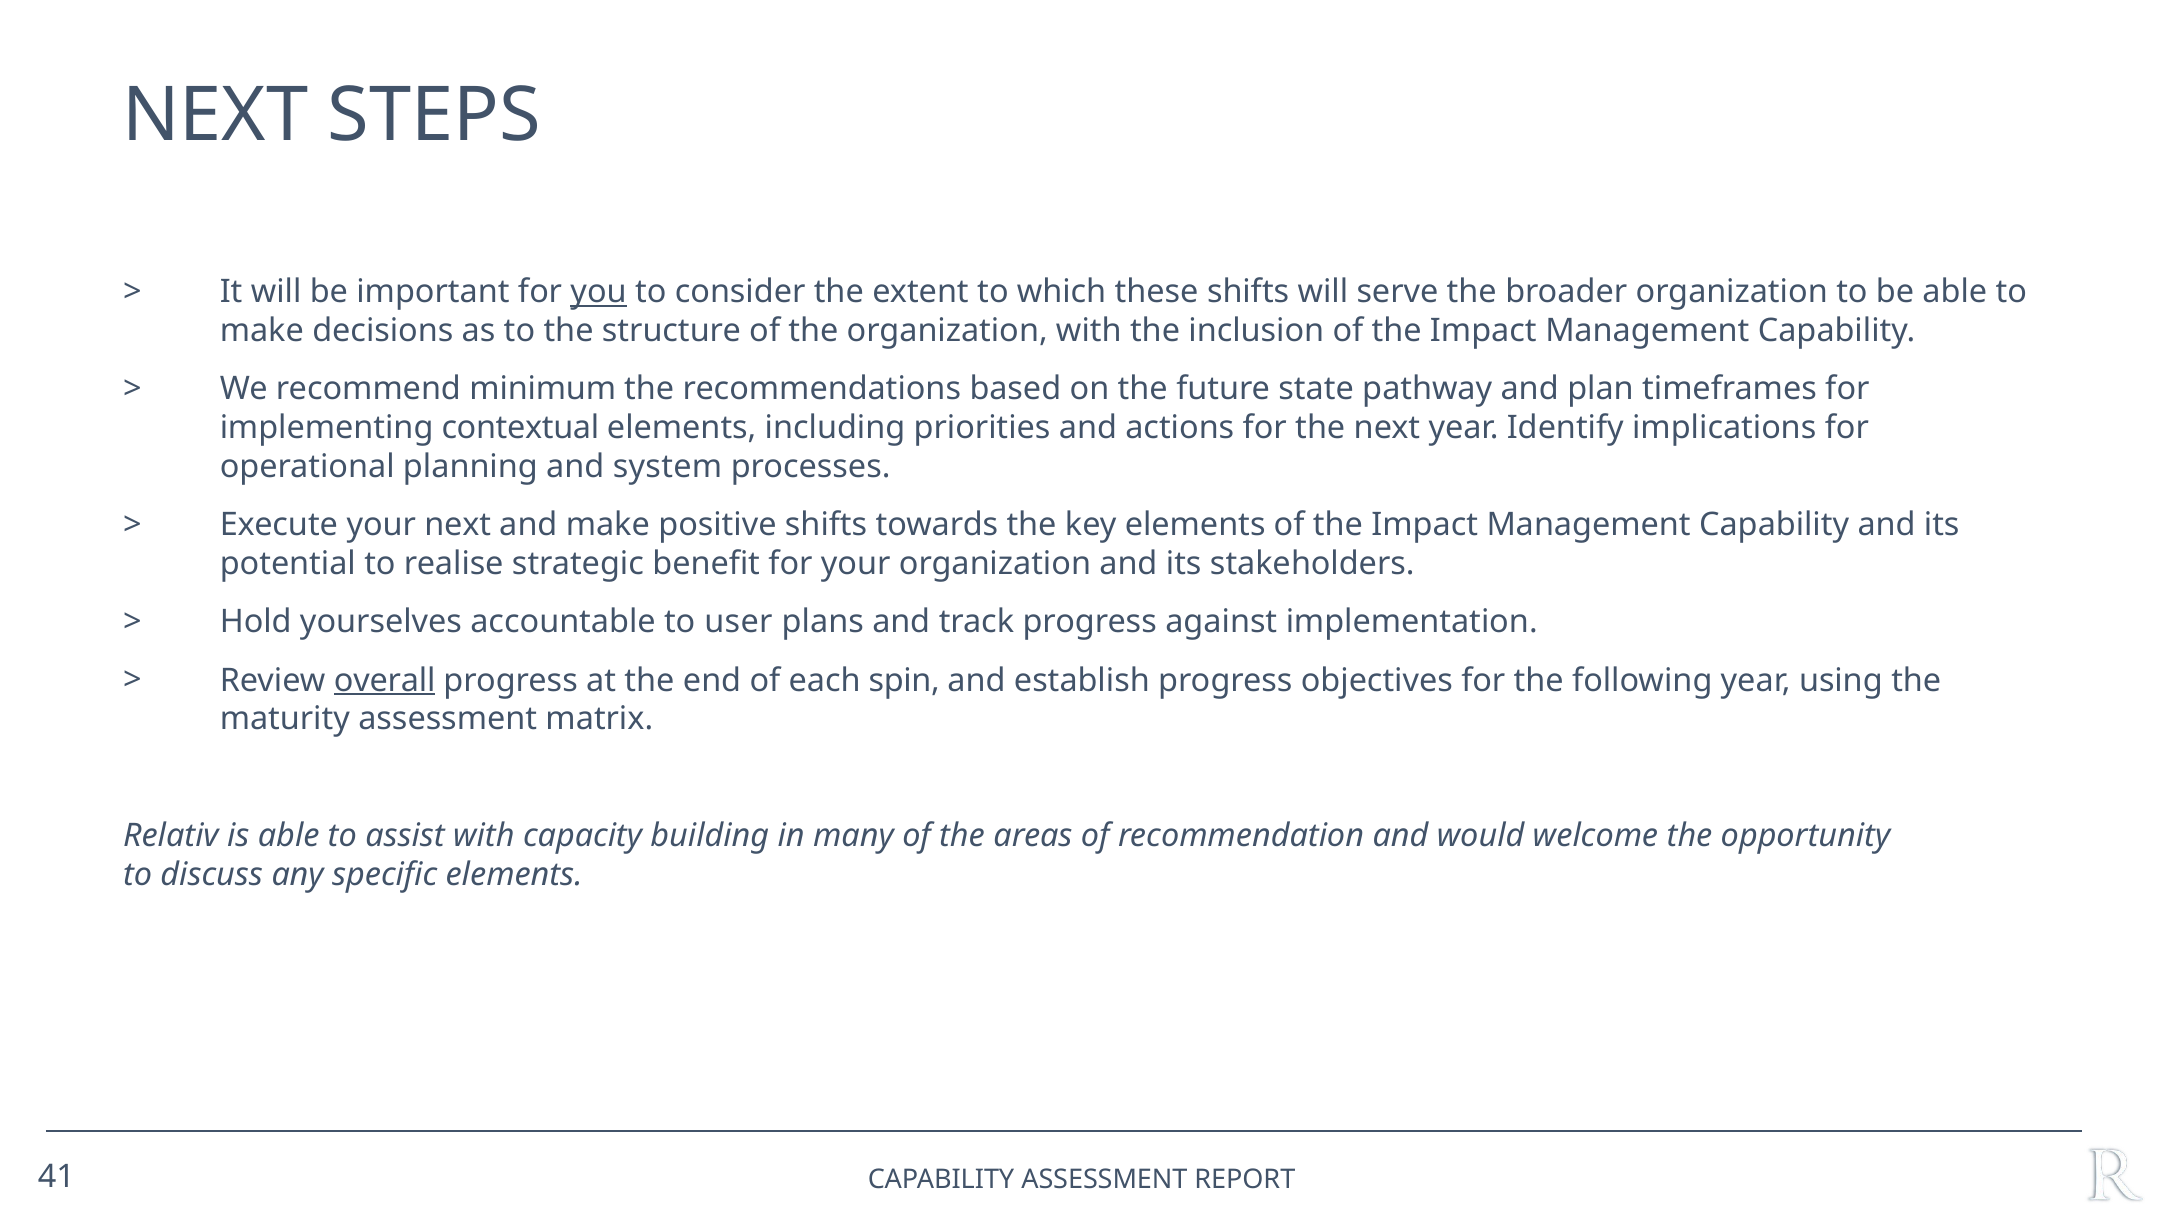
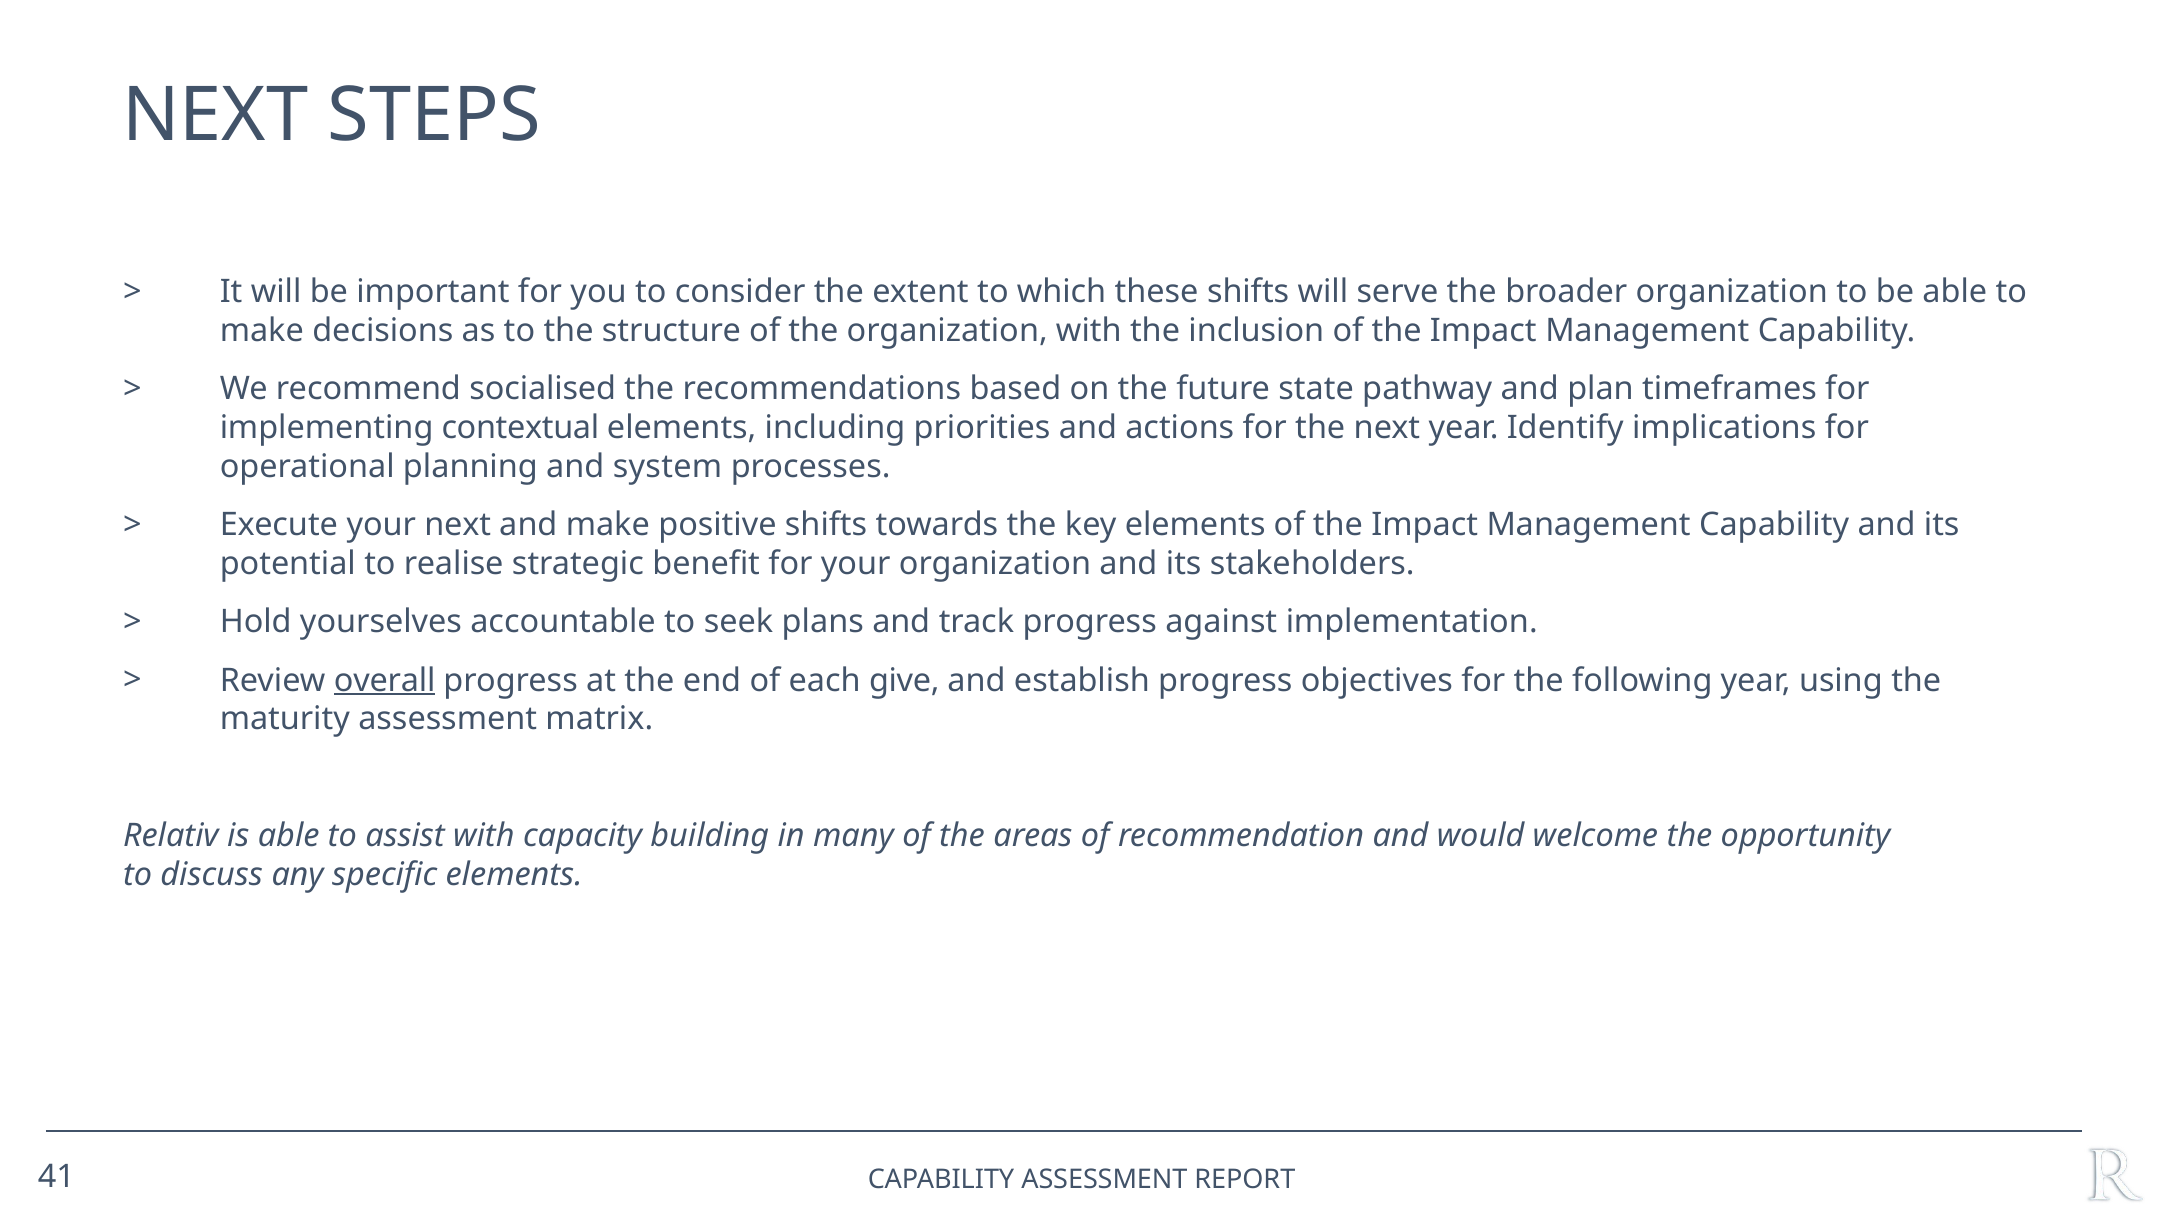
you underline: present -> none (599, 292)
minimum: minimum -> socialised (543, 389)
user: user -> seek (739, 622)
spin: spin -> give (904, 680)
